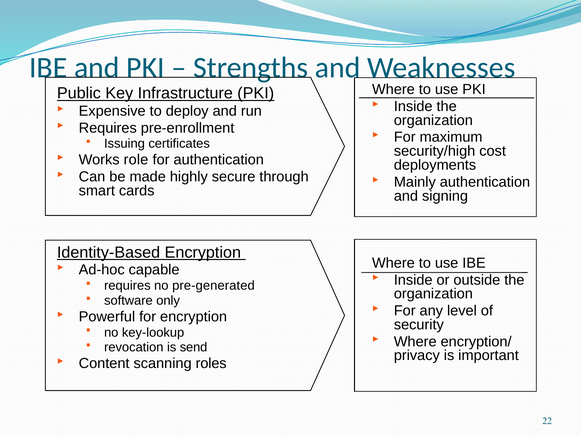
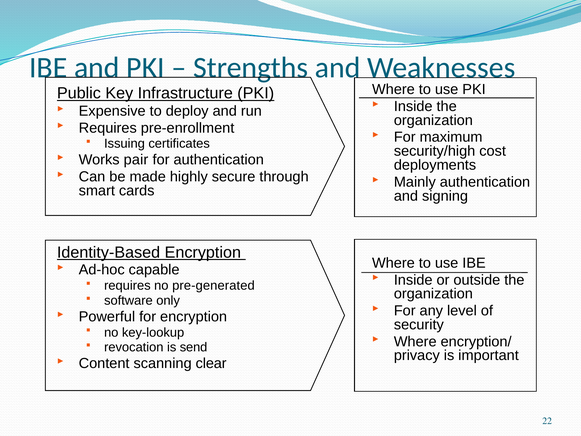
role: role -> pair (136, 160)
roles: roles -> clear (211, 363)
